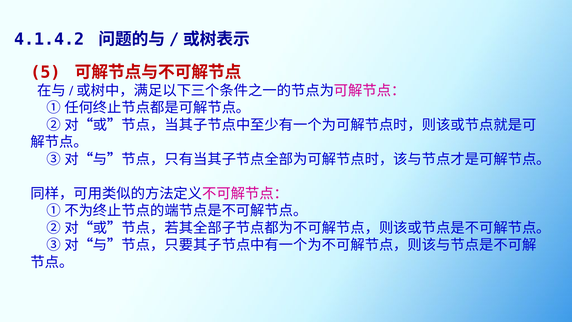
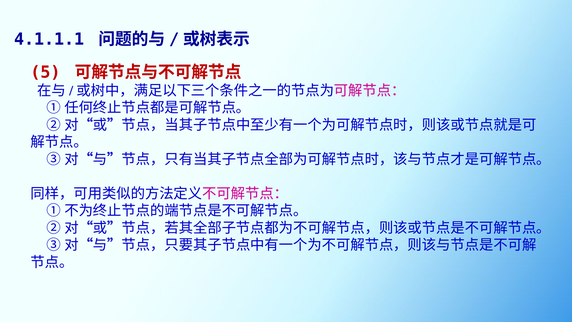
4.1.4.2: 4.1.4.2 -> 4.1.1.1 (49, 39)
